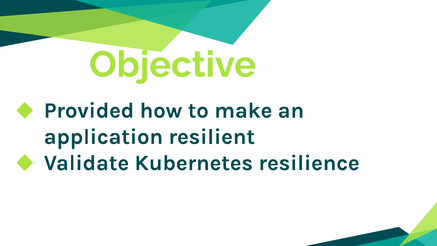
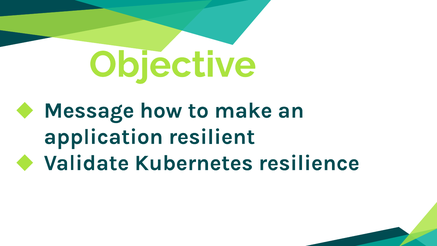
Provided: Provided -> Message (89, 110)
